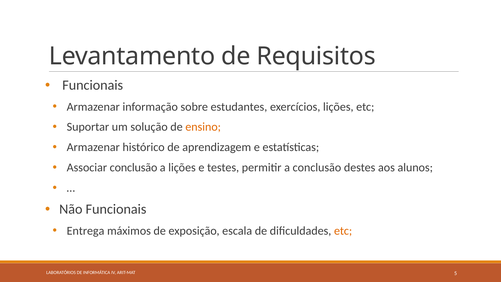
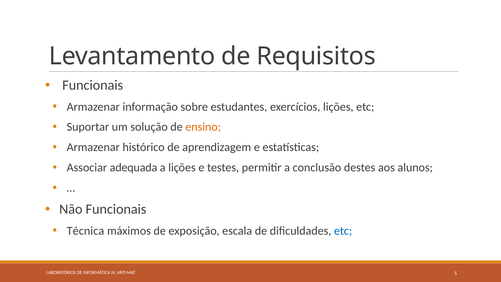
Associar conclusão: conclusão -> adequada (134, 167)
Entrega: Entrega -> Técnica (85, 231)
etc colour: orange -> blue (343, 231)
